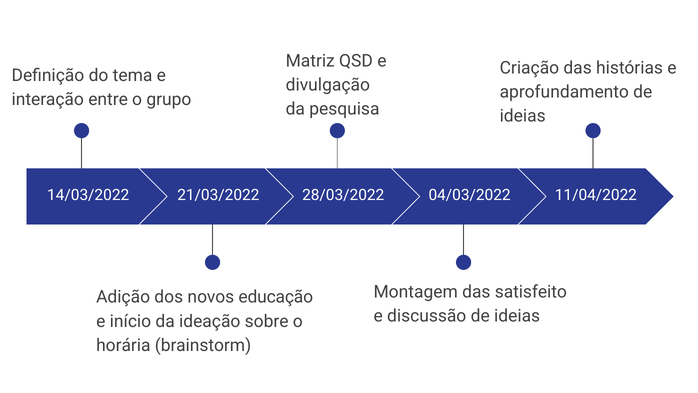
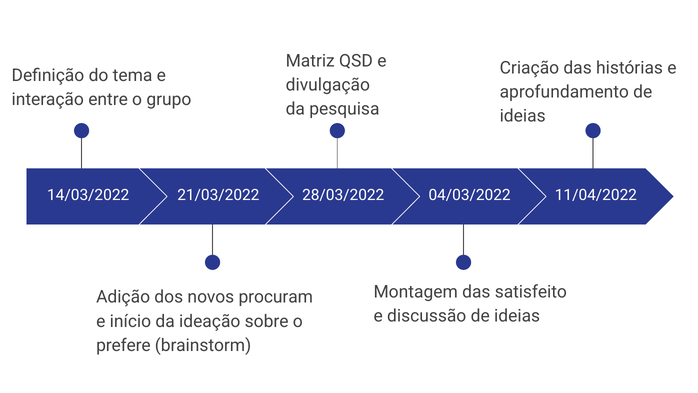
educação: educação -> procuram (276, 297)
horária: horária -> prefere (123, 345)
